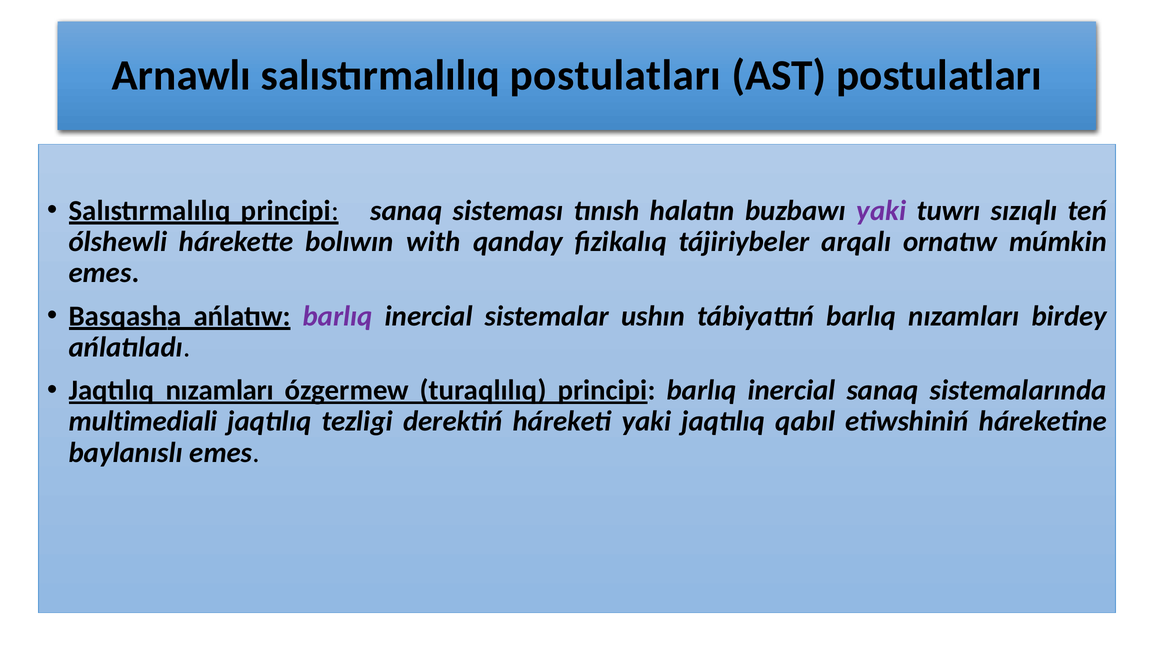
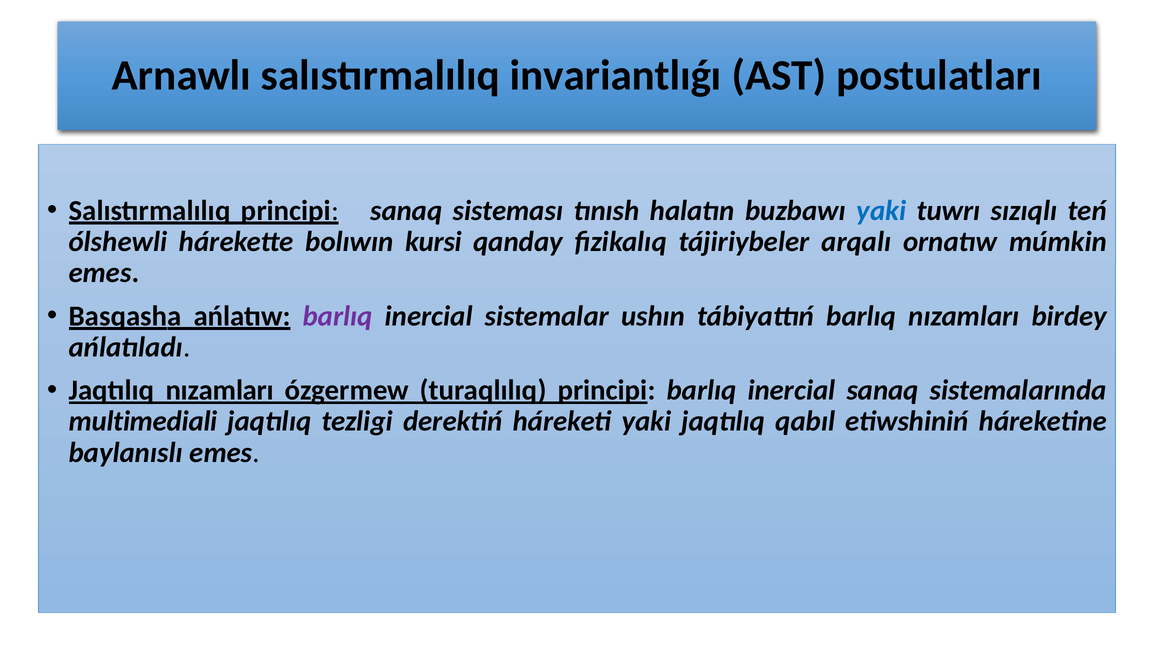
salıstırmalılıq postulatları: postulatları -> invariantlıǵı (616, 75)
yaki colour: purple -> blue (881, 211)
with: with -> kursi (434, 242)
